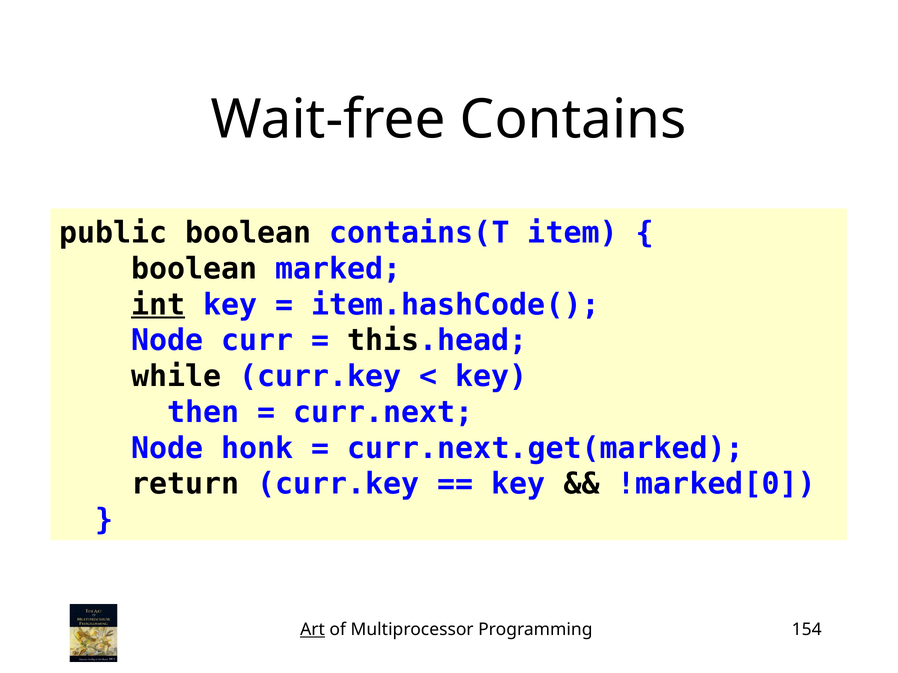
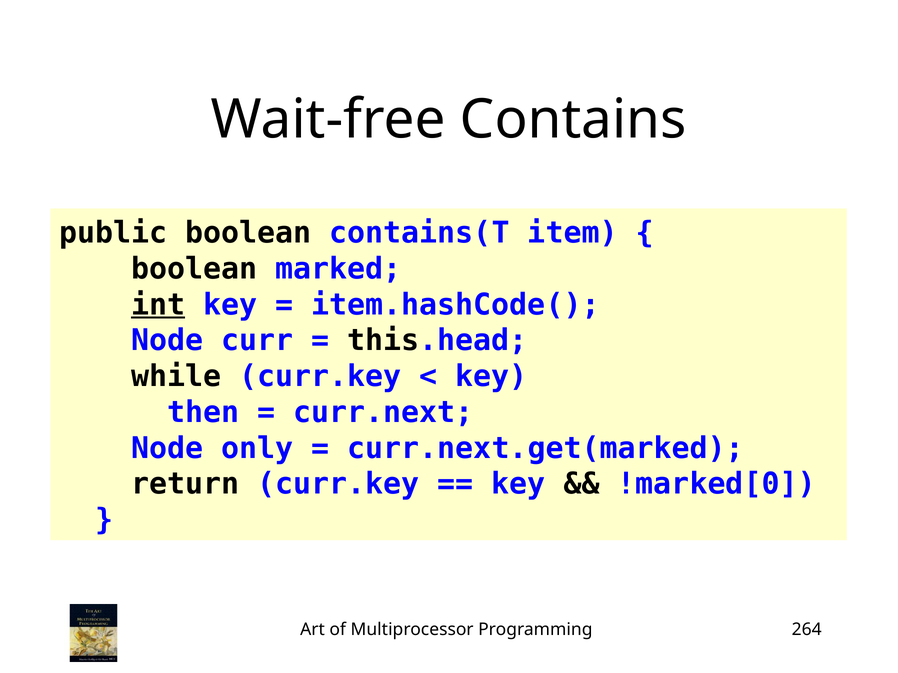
honk: honk -> only (257, 449)
Art underline: present -> none (313, 630)
154: 154 -> 264 (807, 630)
